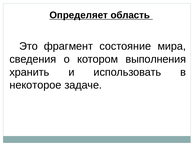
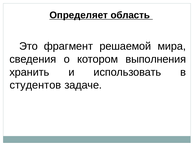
состояние: состояние -> решаемой (125, 46)
некоторое: некоторое -> студентов (35, 85)
